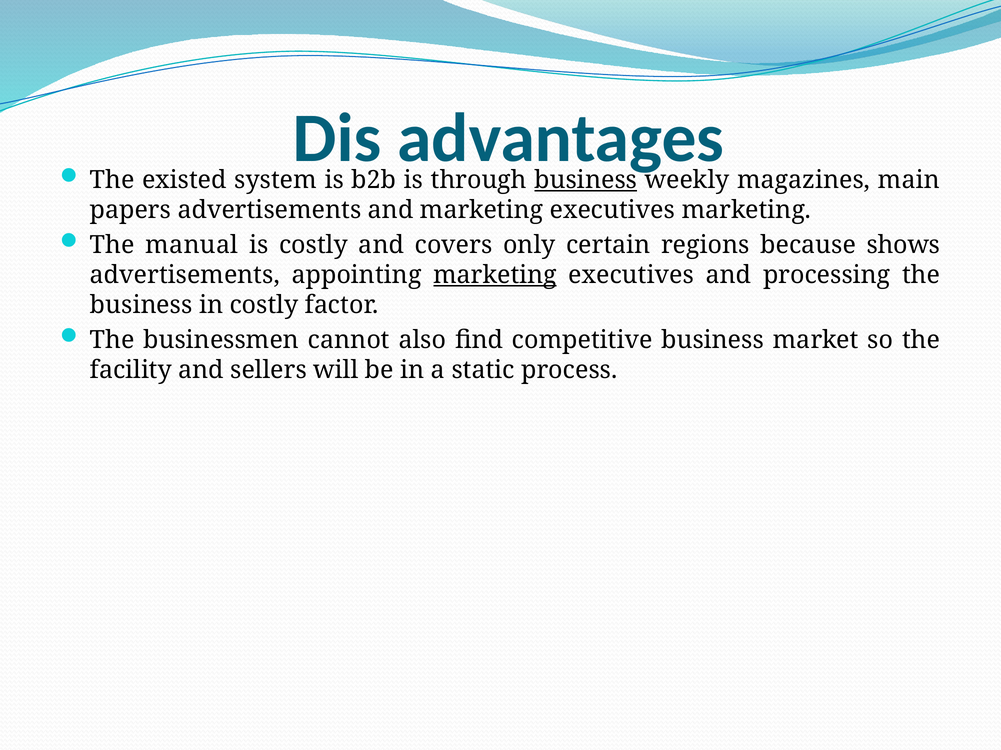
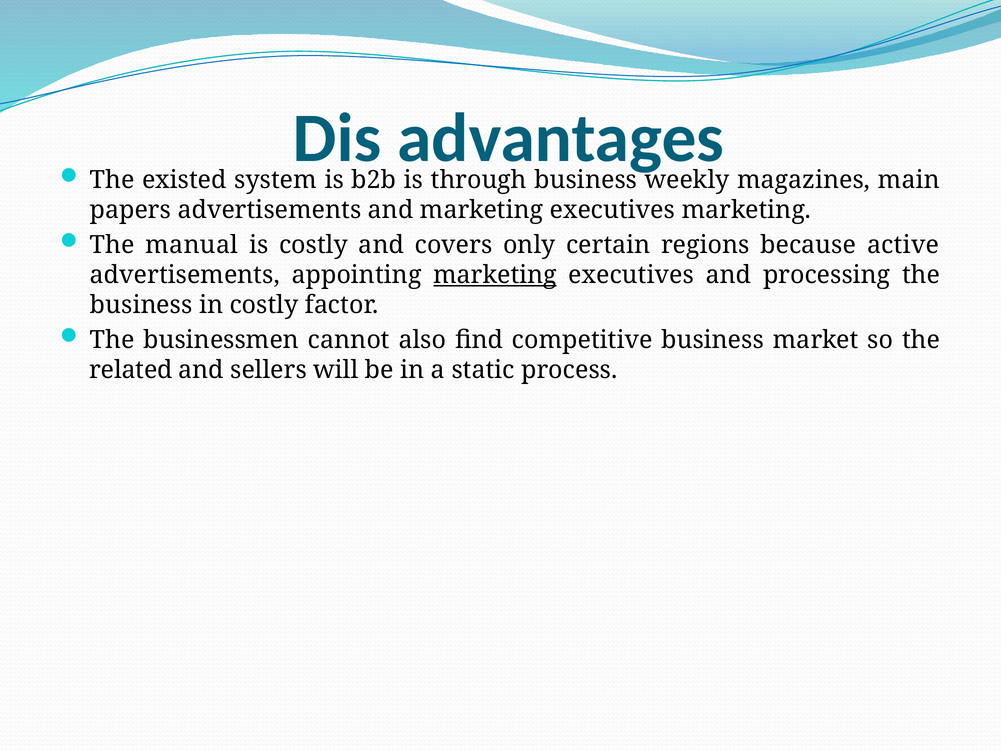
business underline: present -> none (586, 180)
shows: shows -> active (903, 245)
facility: facility -> related (131, 370)
